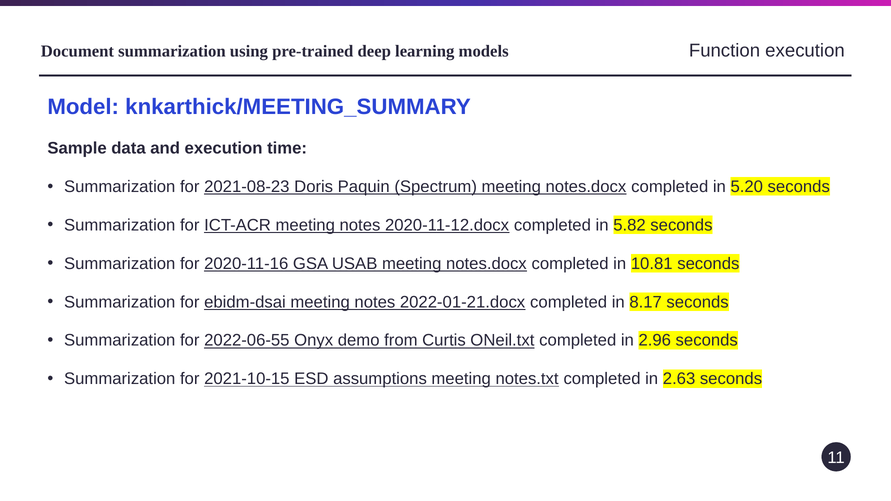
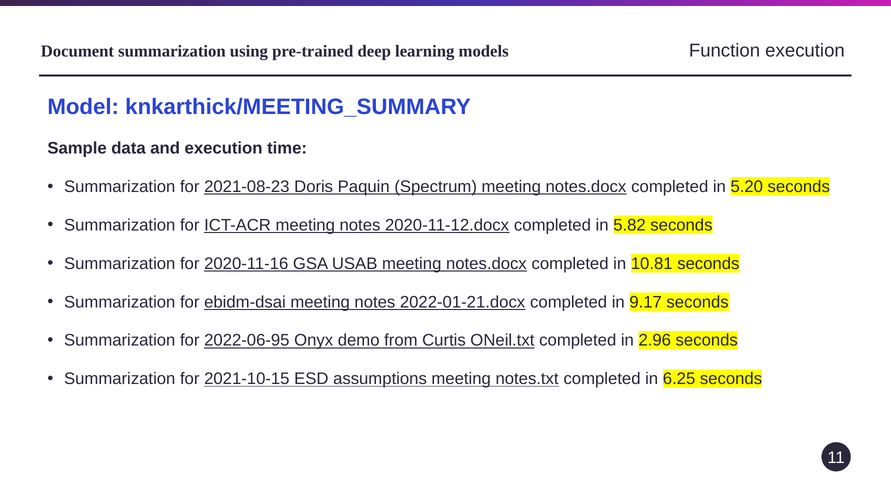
8.17: 8.17 -> 9.17 (646, 302)
2022-06-55: 2022-06-55 -> 2022-06-95 (247, 341)
2.63: 2.63 -> 6.25 (679, 379)
